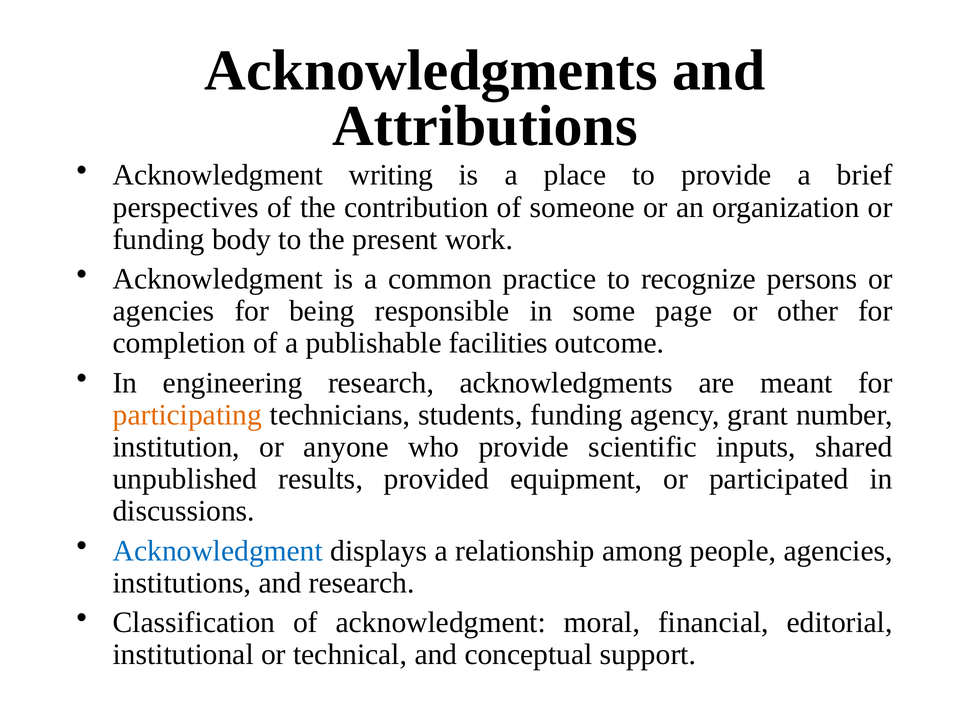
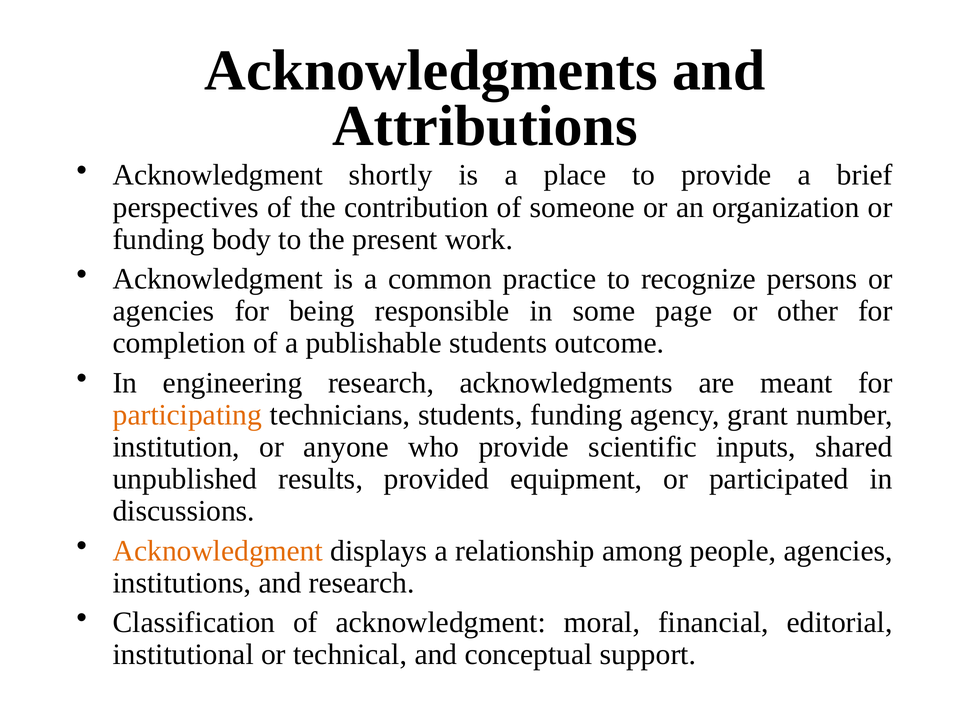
writing: writing -> shortly (391, 175)
publishable facilities: facilities -> students (498, 343)
Acknowledgment colour: blue -> orange (218, 550)
